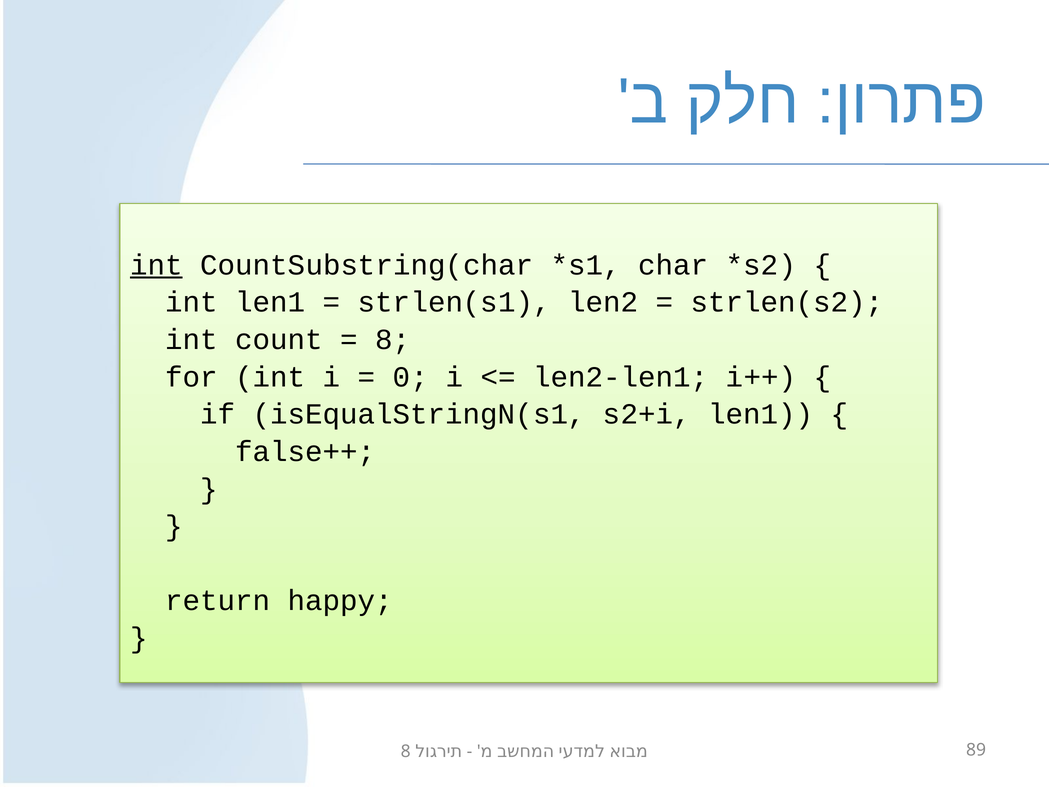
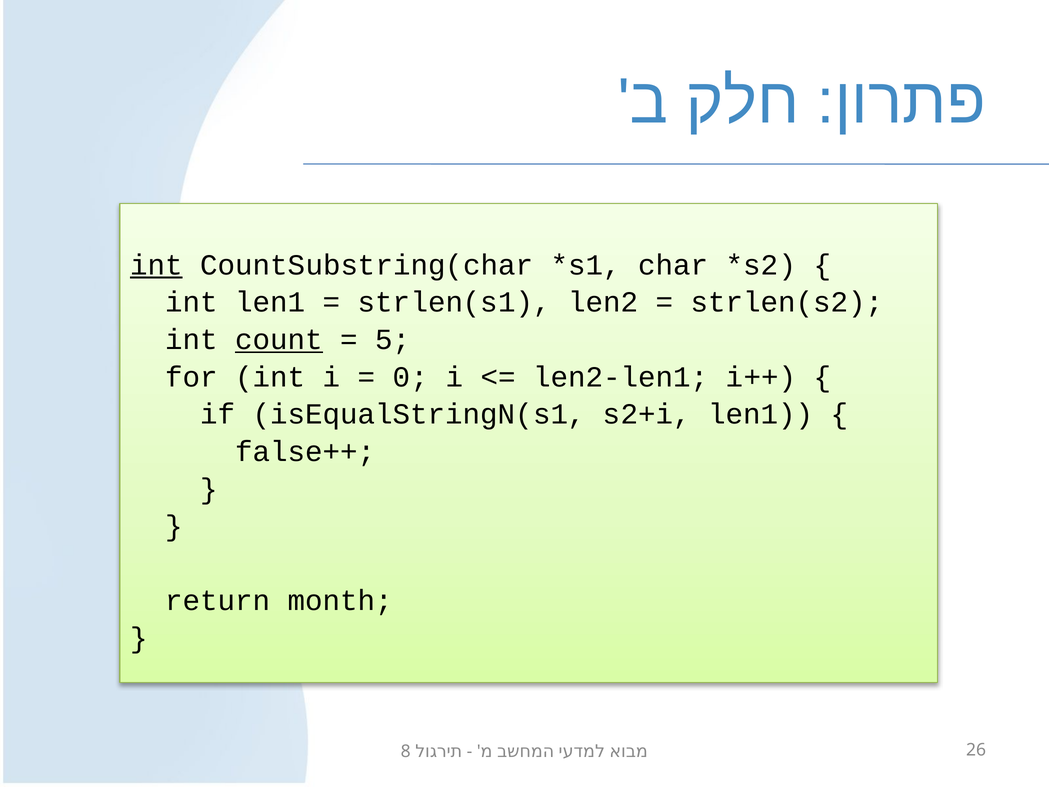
count underline: none -> present (279, 340)
8: 8 -> 5 (393, 340)
happy: happy -> month (340, 601)
89: 89 -> 26 (976, 750)
